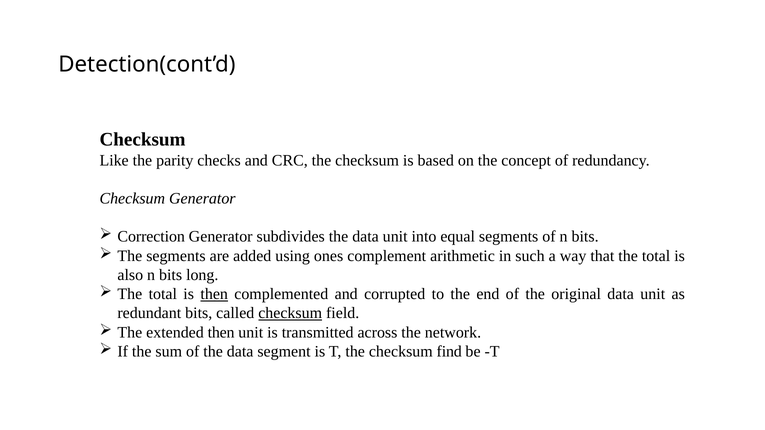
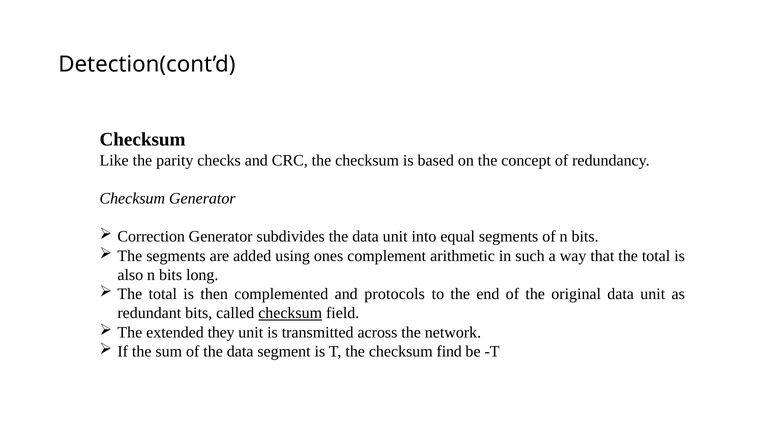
then underline: present -> none (214, 294)
corrupted: corrupted -> protocols (395, 294)
extended then: then -> they (221, 333)
